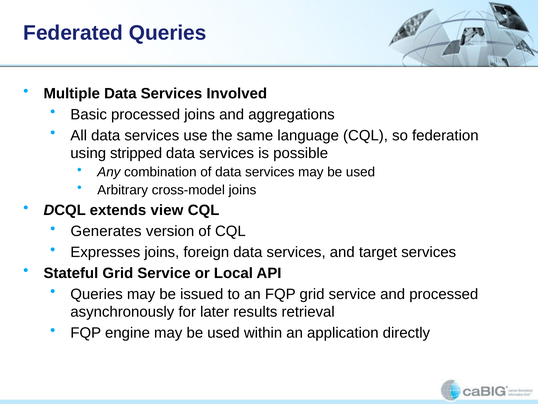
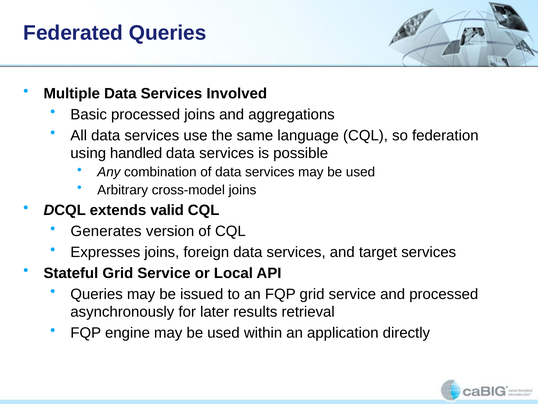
stripped: stripped -> handled (136, 153)
view: view -> valid (167, 210)
